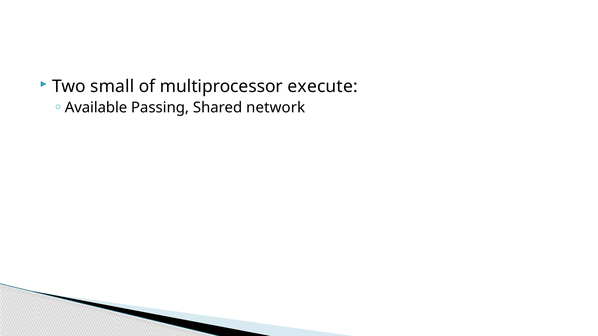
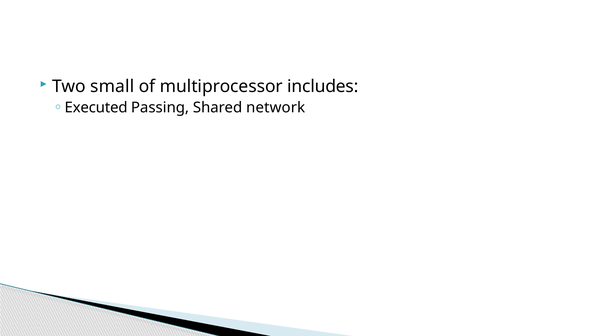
execute: execute -> includes (323, 87)
Available: Available -> Executed (96, 108)
